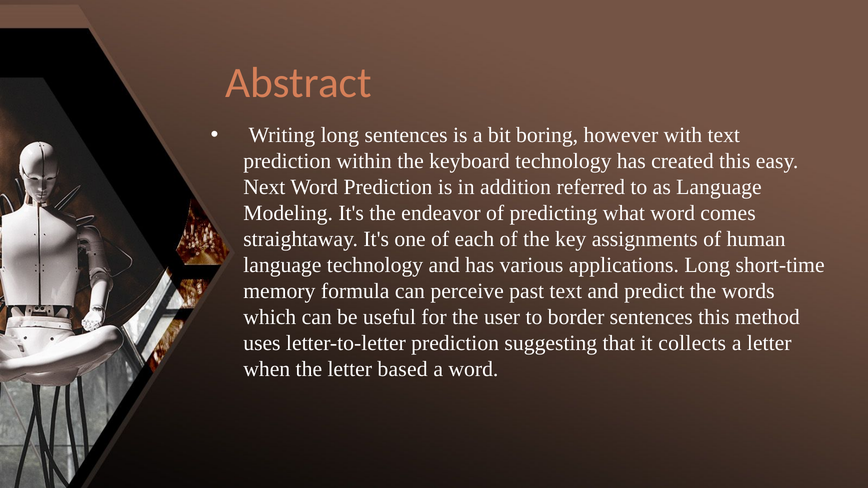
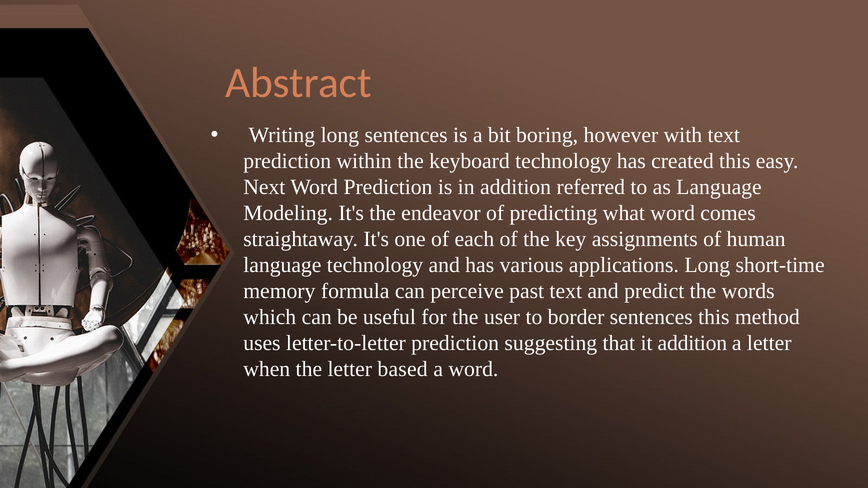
it collects: collects -> addition (692, 343)
